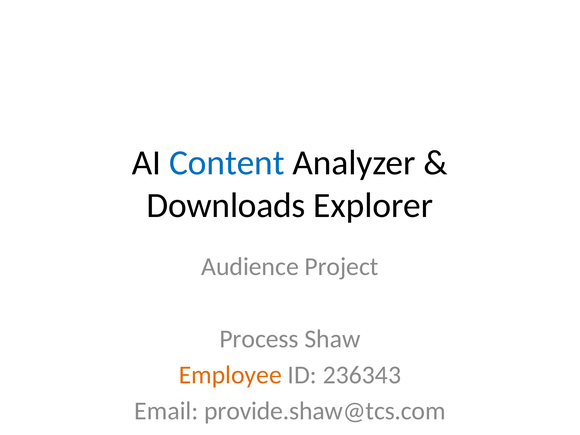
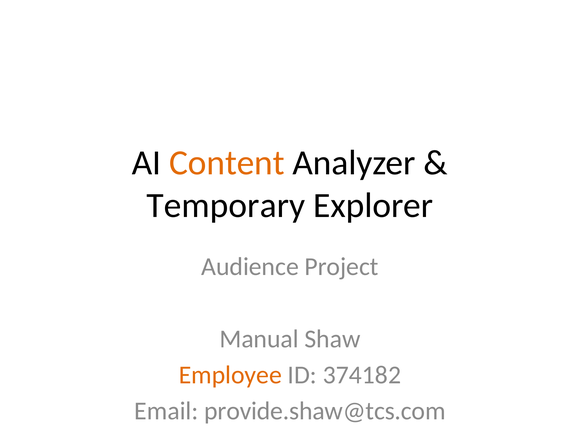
Content colour: blue -> orange (227, 163)
Downloads: Downloads -> Temporary (226, 205)
Process: Process -> Manual (259, 339)
236343: 236343 -> 374182 (362, 375)
